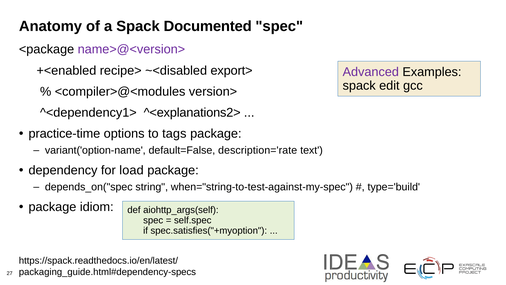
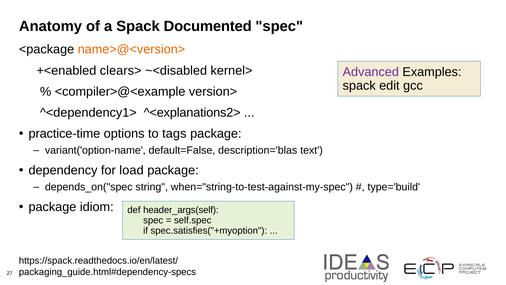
name>@<version> colour: purple -> orange (131, 49)
recipe>: recipe> -> clears> (121, 70)
export>: export> -> kernel> (231, 70)
<compiler>@<modules: <compiler>@<modules -> <compiler>@<example (120, 91)
description='rate: description='rate -> description='blas (258, 150)
aiohttp_args(self: aiohttp_args(self -> header_args(self (181, 210)
